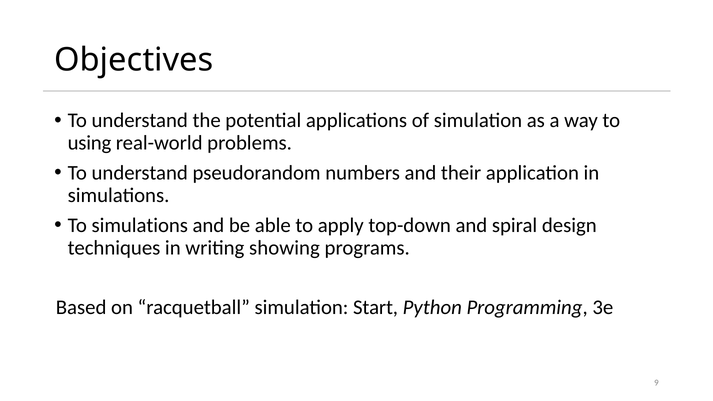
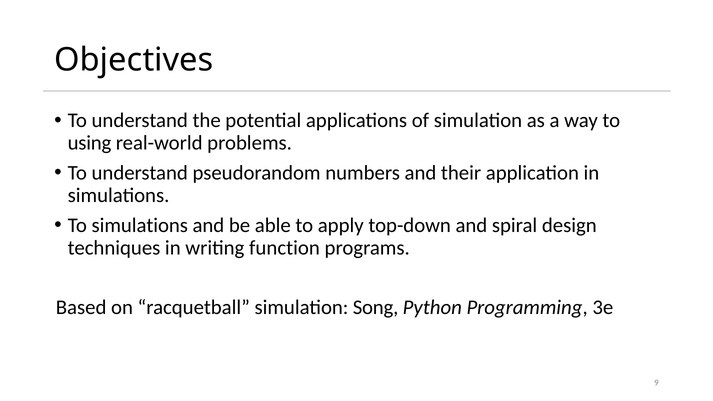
showing: showing -> function (285, 248)
Start: Start -> Song (376, 308)
